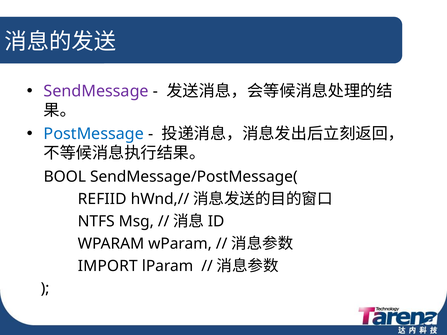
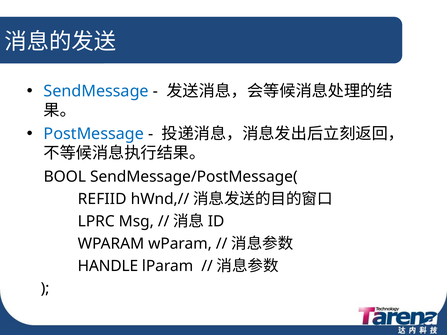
SendMessage colour: purple -> blue (96, 91)
NTFS: NTFS -> LPRC (96, 222)
IMPORT: IMPORT -> HANDLE (108, 266)
